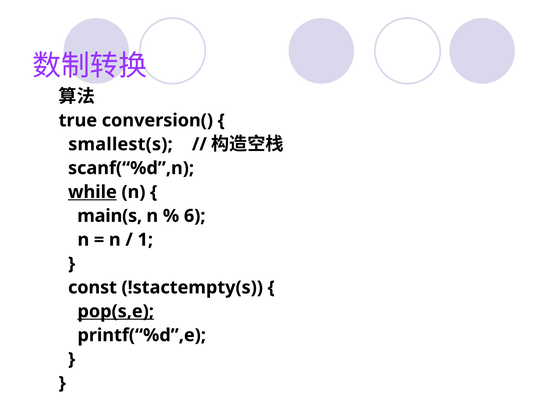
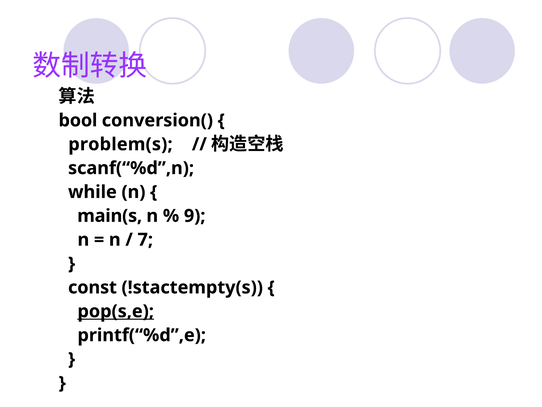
true: true -> bool (78, 120)
smallest(s: smallest(s -> problem(s (120, 144)
while underline: present -> none (92, 192)
6: 6 -> 9 (195, 216)
1: 1 -> 7 (145, 239)
